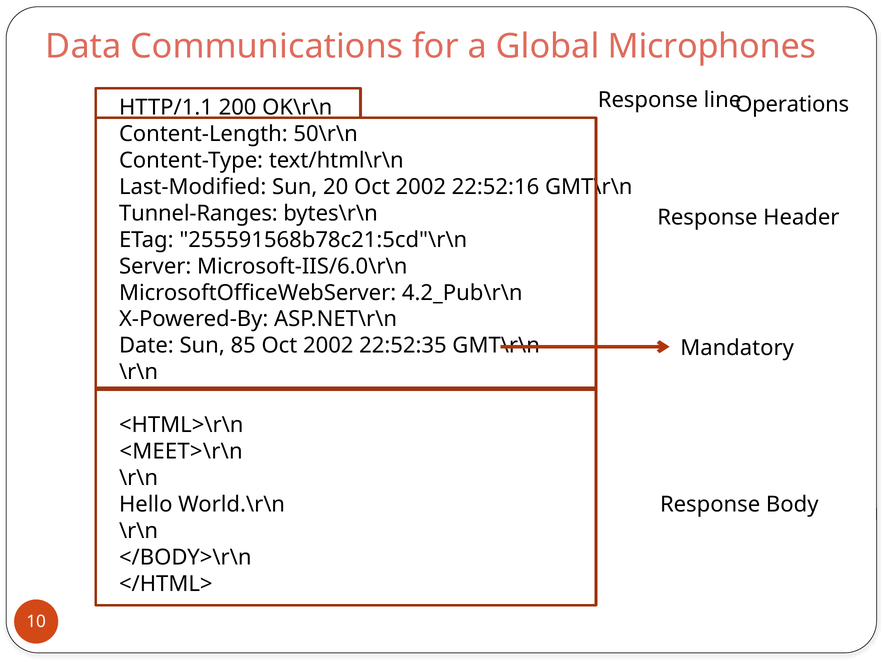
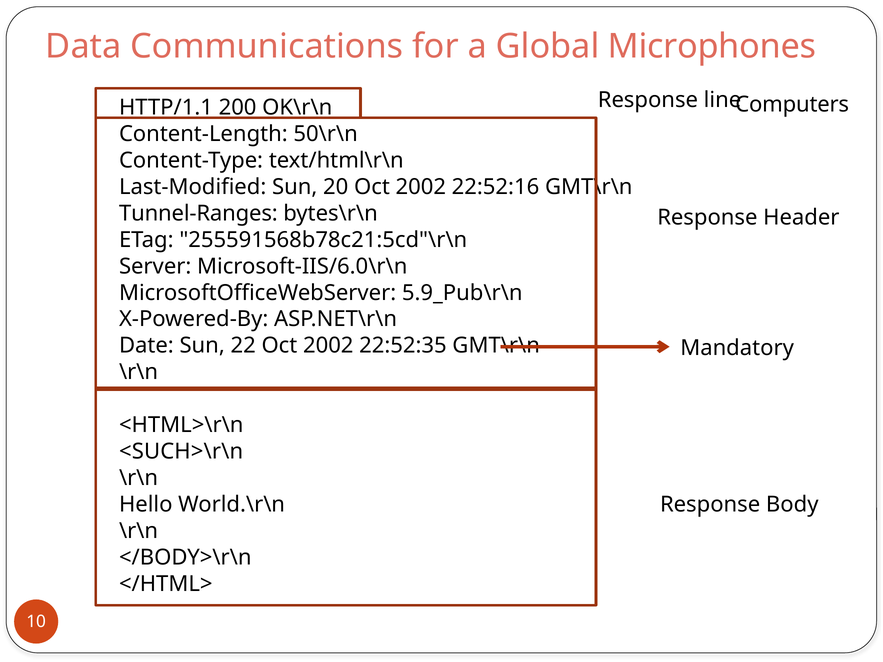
Operations: Operations -> Computers (792, 104)
4.2_Pub\r\n: 4.2_Pub\r\n -> 5.9_Pub\r\n (462, 293)
85: 85 -> 22 (243, 346)
<MEET>\r\n: <MEET>\r\n -> <SUCH>\r\n (181, 452)
